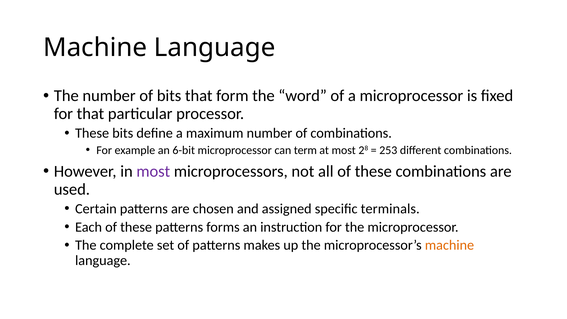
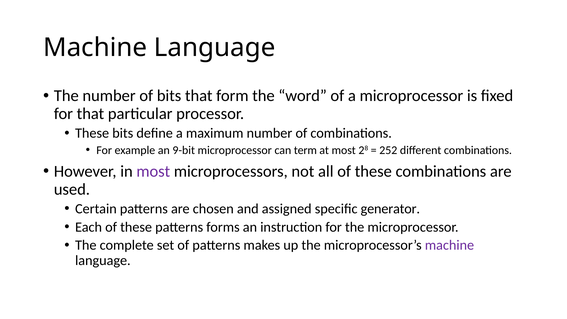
6-bit: 6-bit -> 9-bit (184, 150)
253: 253 -> 252 (388, 150)
terminals: terminals -> generator (390, 209)
machine colour: orange -> purple (449, 245)
